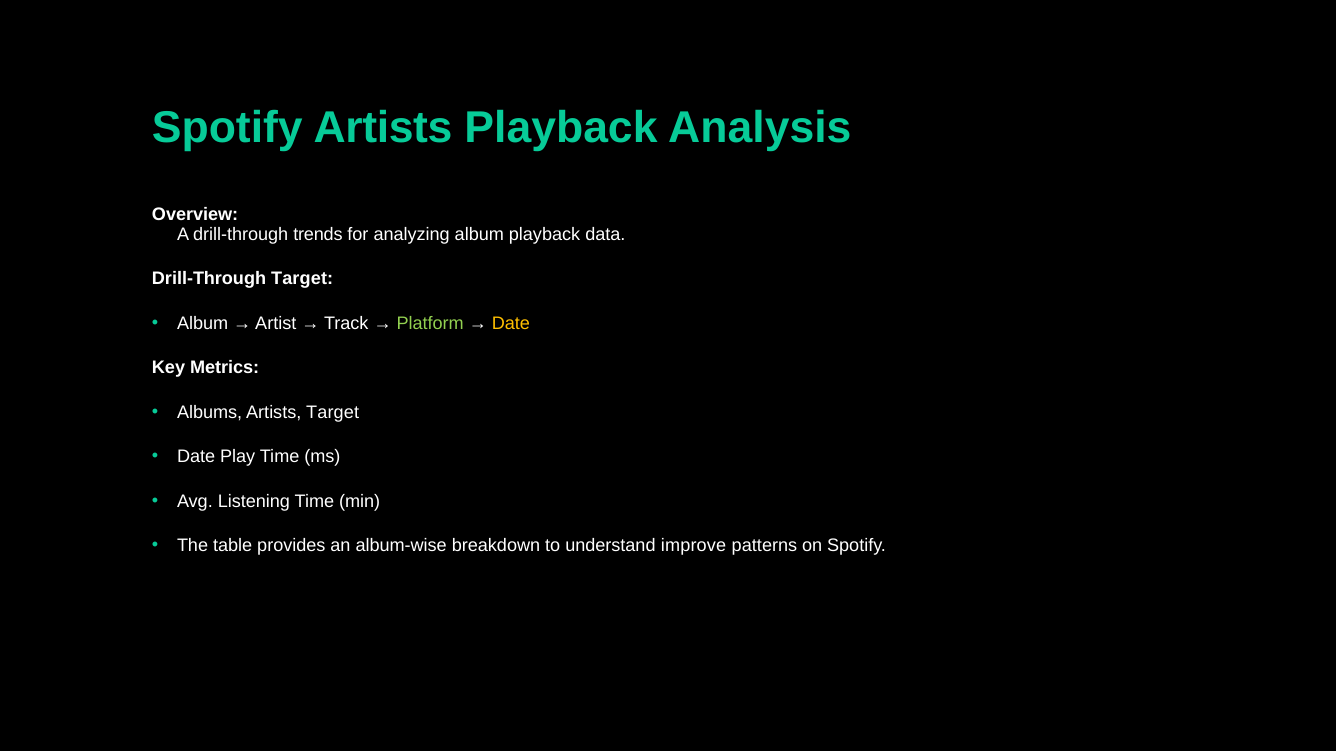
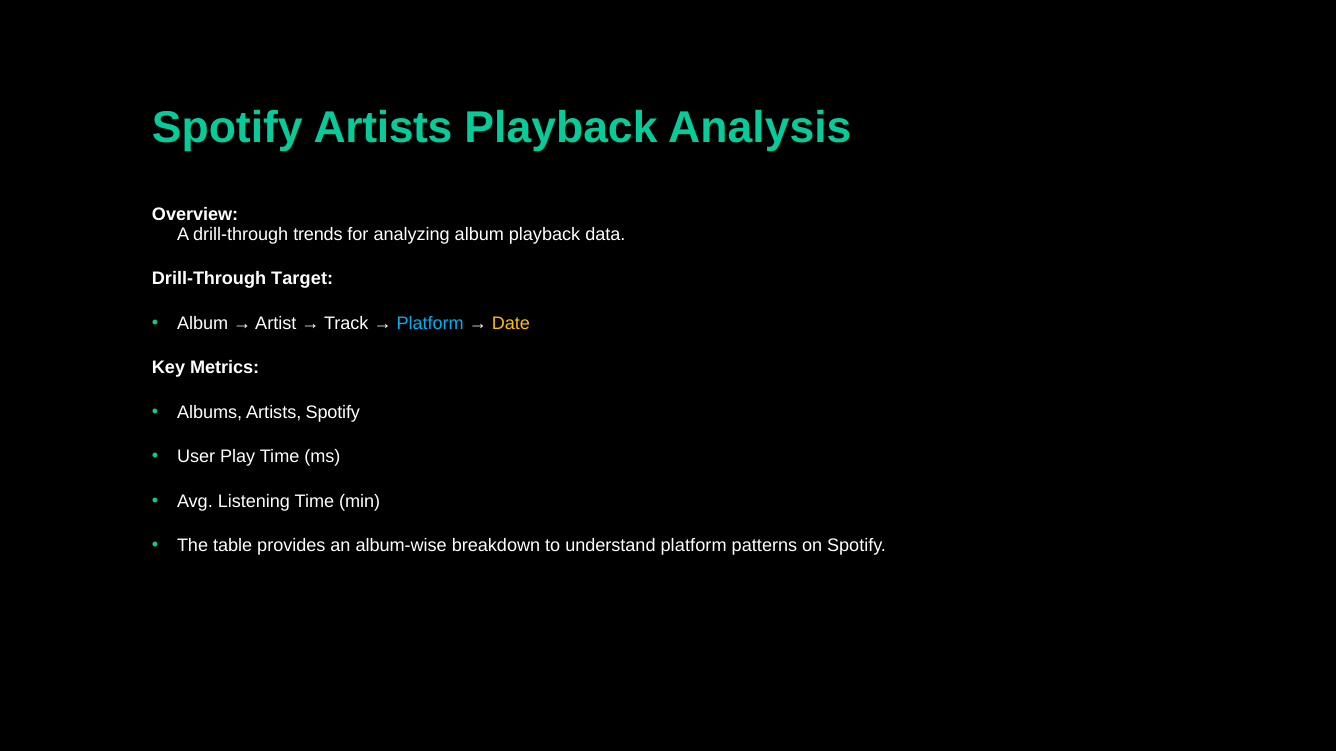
Platform colour: light green -> light blue (430, 323)
Artists Target: Target -> Spotify (333, 412)
Date: Date -> User (196, 457)
understand improve: improve -> platform (694, 546)
